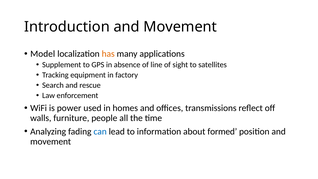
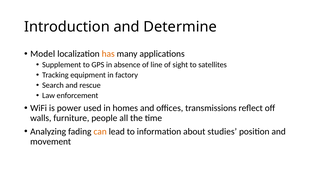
Introduction and Movement: Movement -> Determine (180, 27)
can colour: blue -> orange (100, 131)
formed: formed -> studies (222, 131)
